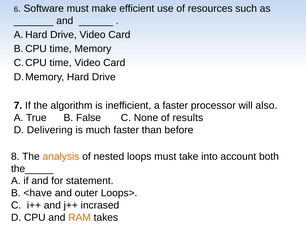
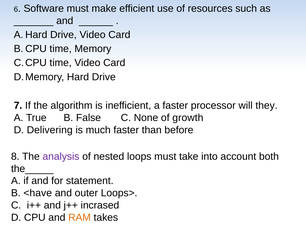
also: also -> they (267, 106)
results: results -> growth (188, 118)
analysis colour: orange -> purple (61, 157)
